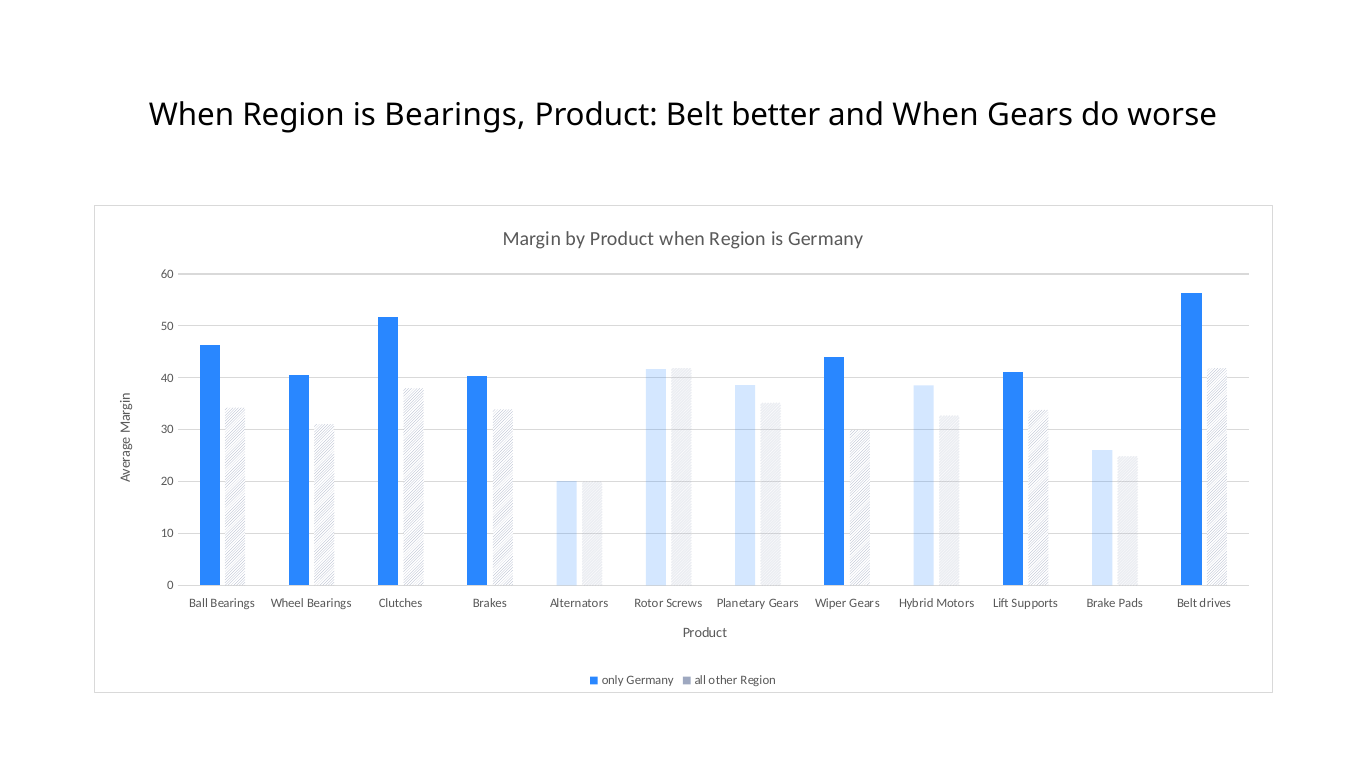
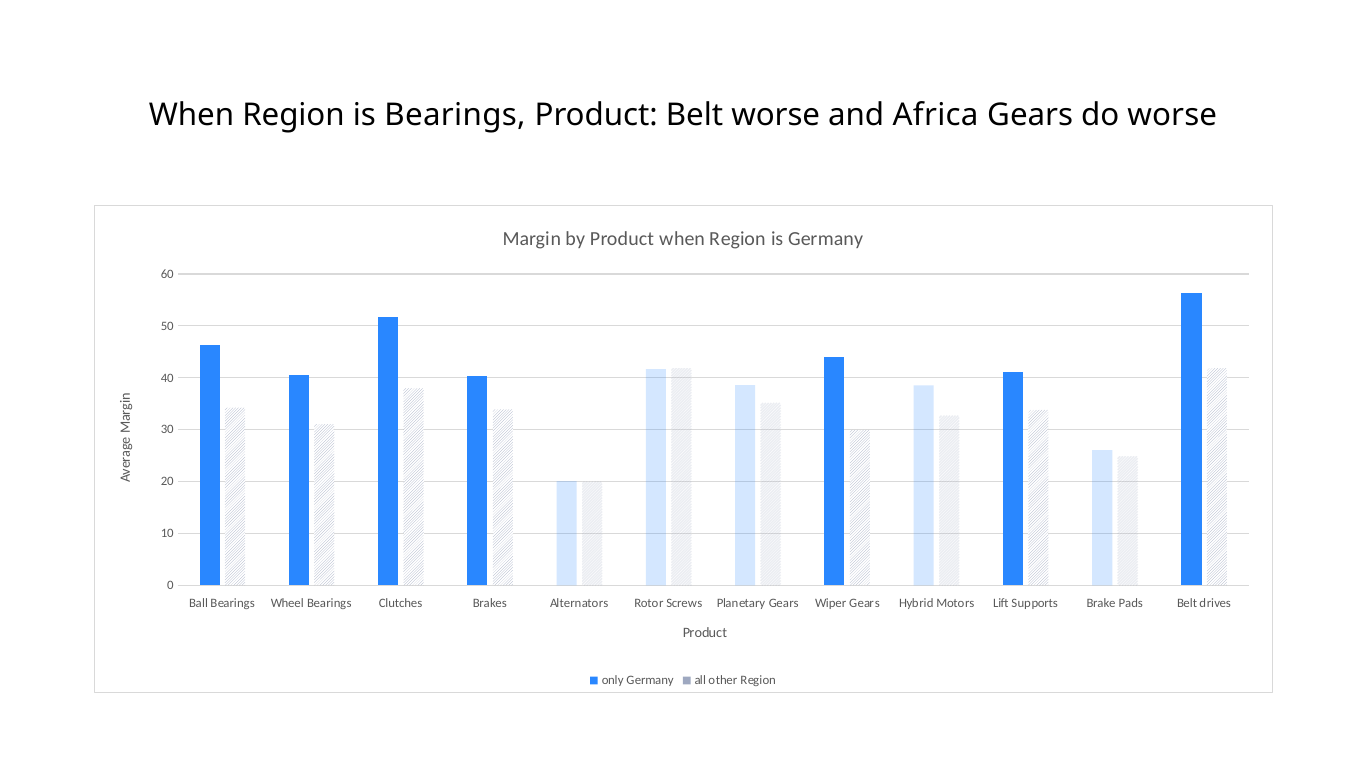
Belt better: better -> worse (776, 115)
and When: When -> Africa (936, 115)
